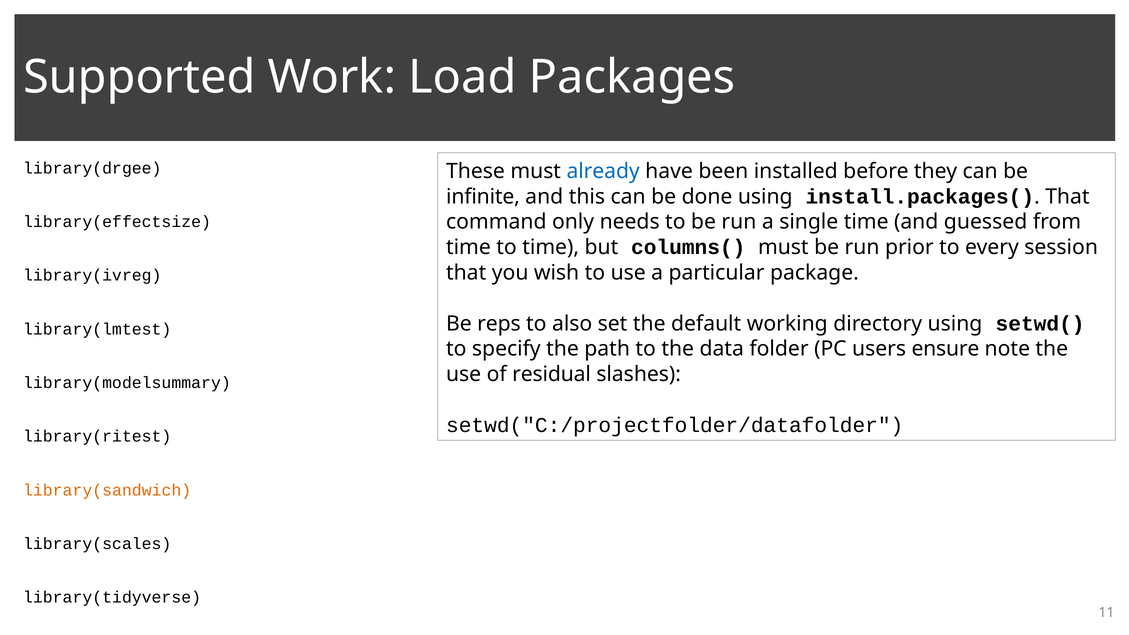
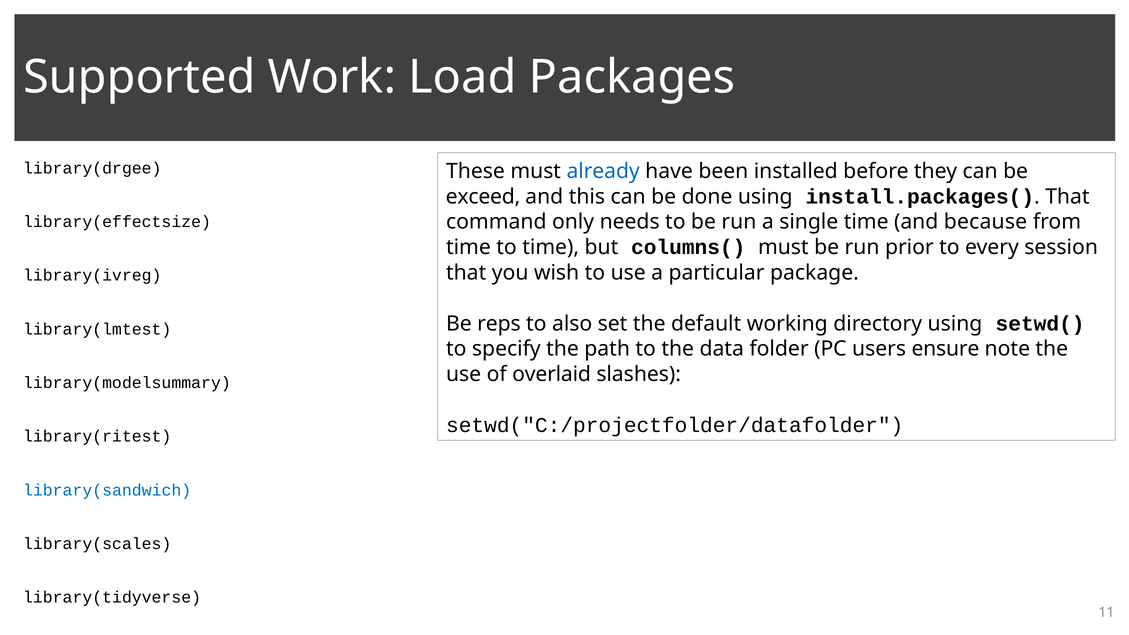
infinite: infinite -> exceed (483, 197)
guessed: guessed -> because (986, 222)
residual: residual -> overlaid (552, 374)
library(sandwich colour: orange -> blue (107, 490)
